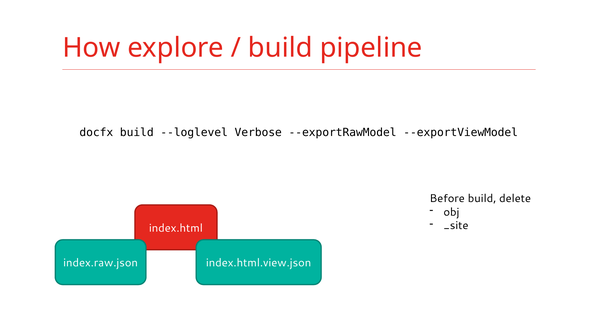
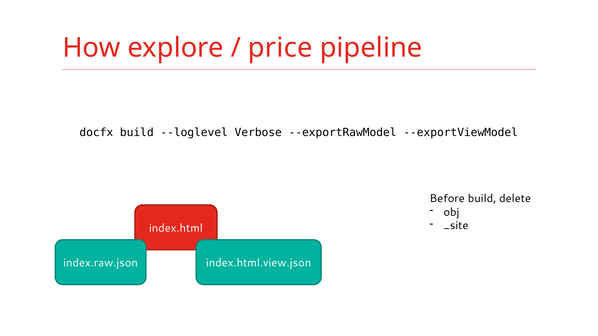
build: build -> price (280, 48)
